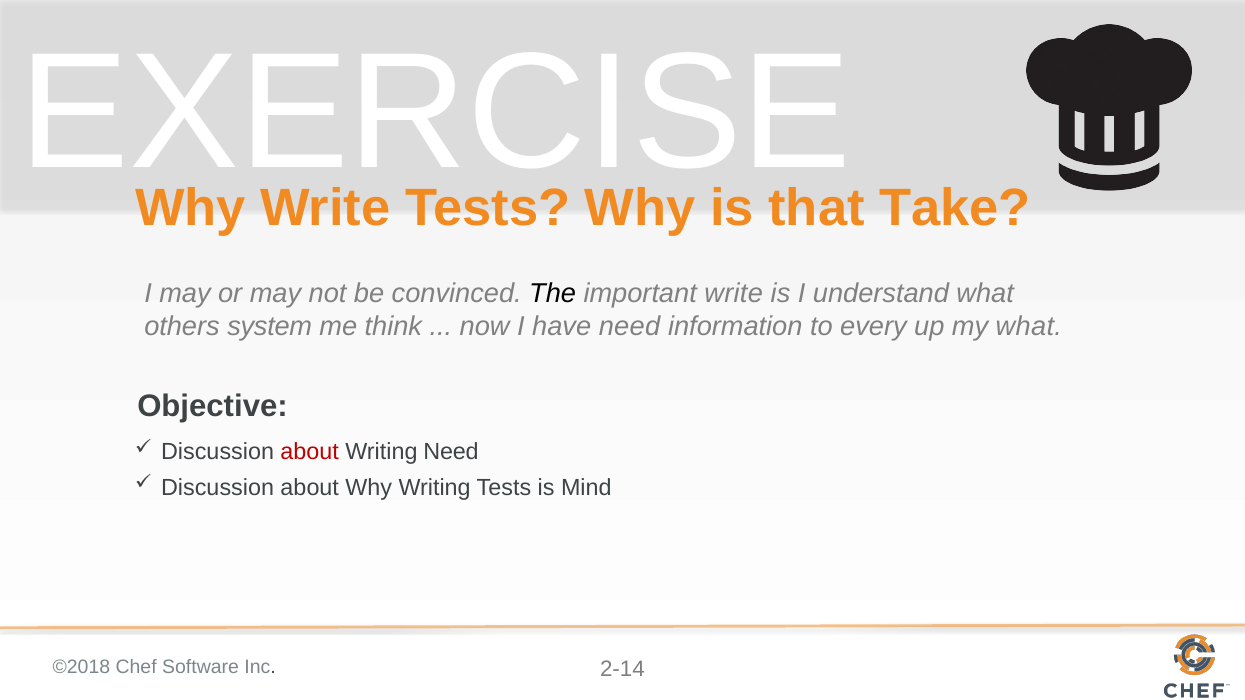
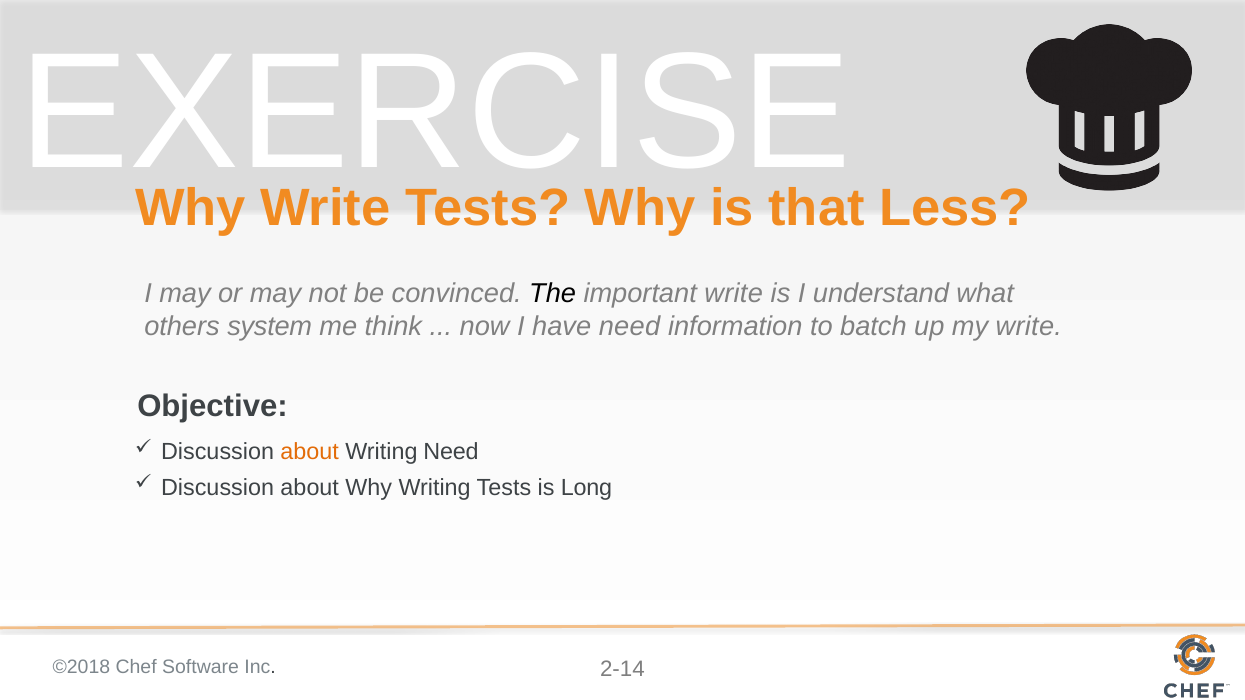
Take: Take -> Less (955, 208)
every: every -> batch (873, 326)
my what: what -> write (1029, 326)
about colour: red -> orange (310, 452)
Mind: Mind -> Long (586, 488)
